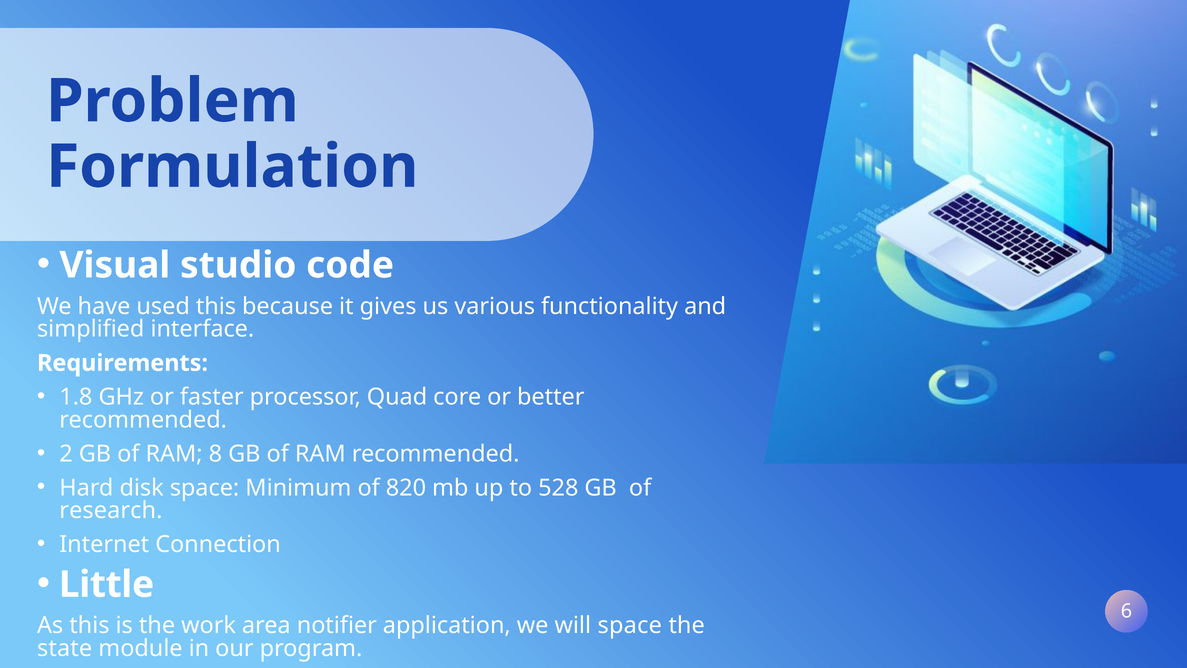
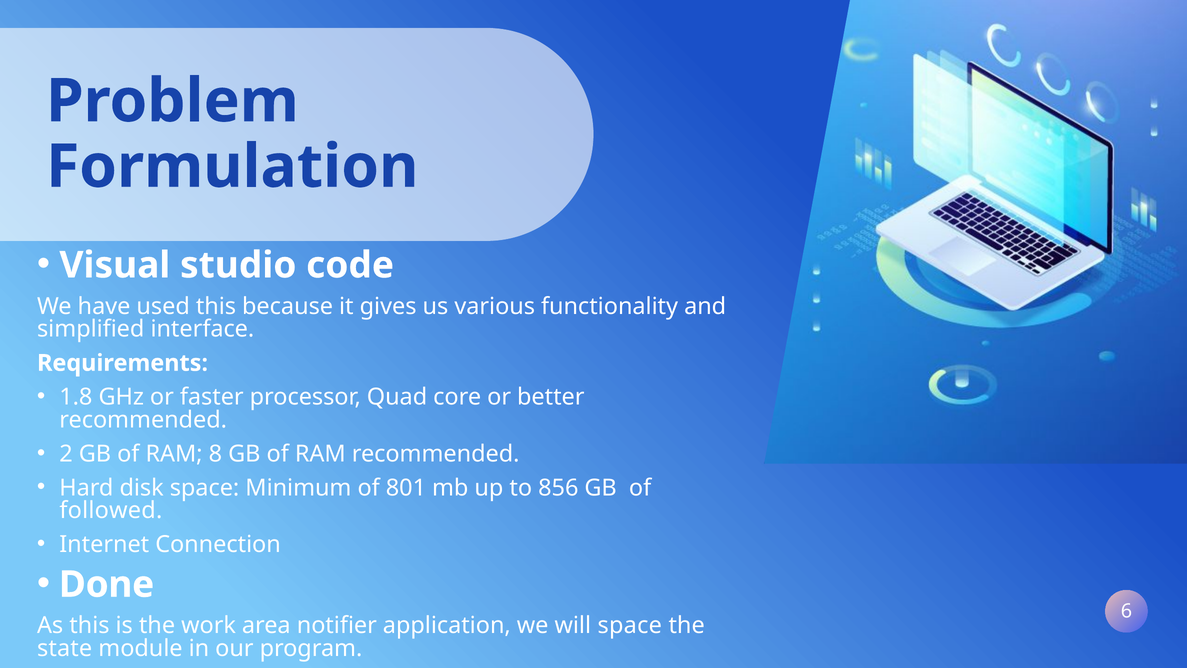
820: 820 -> 801 (406, 488)
528: 528 -> 856 (558, 488)
research: research -> followed (111, 510)
Little: Little -> Done (106, 584)
